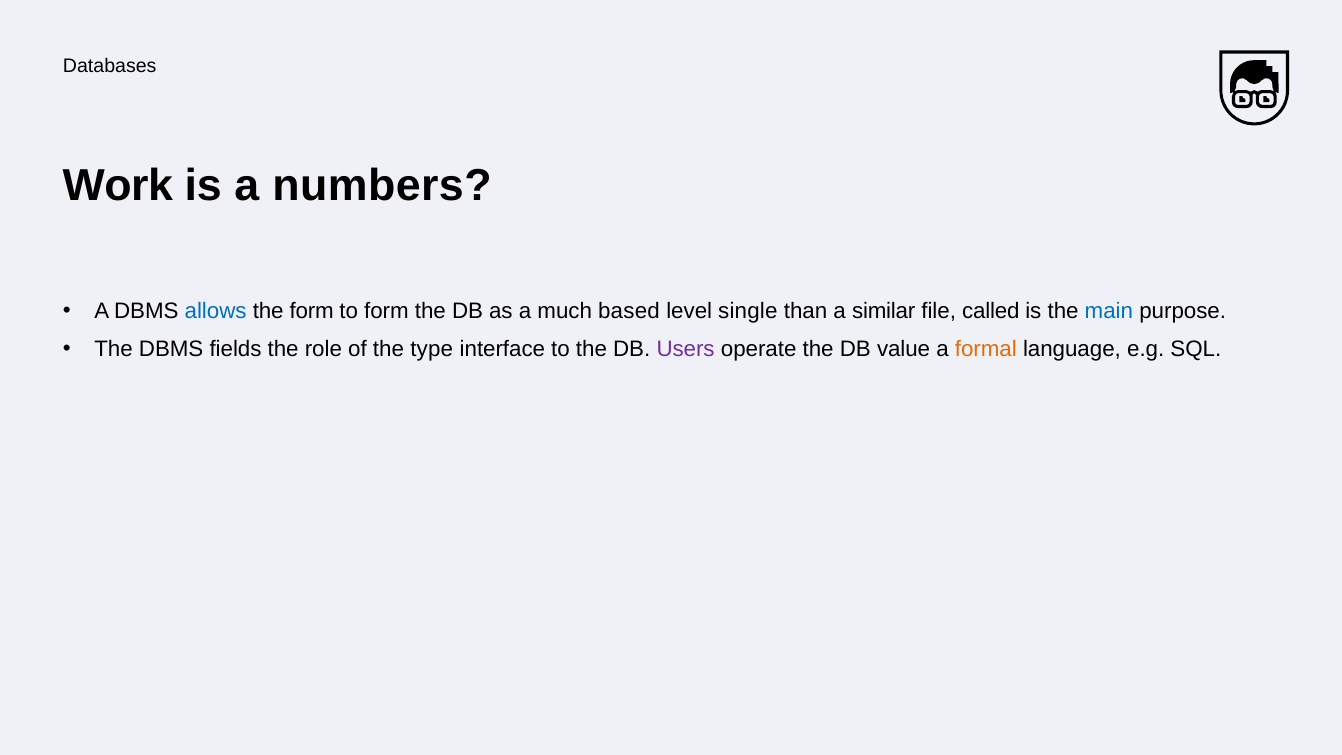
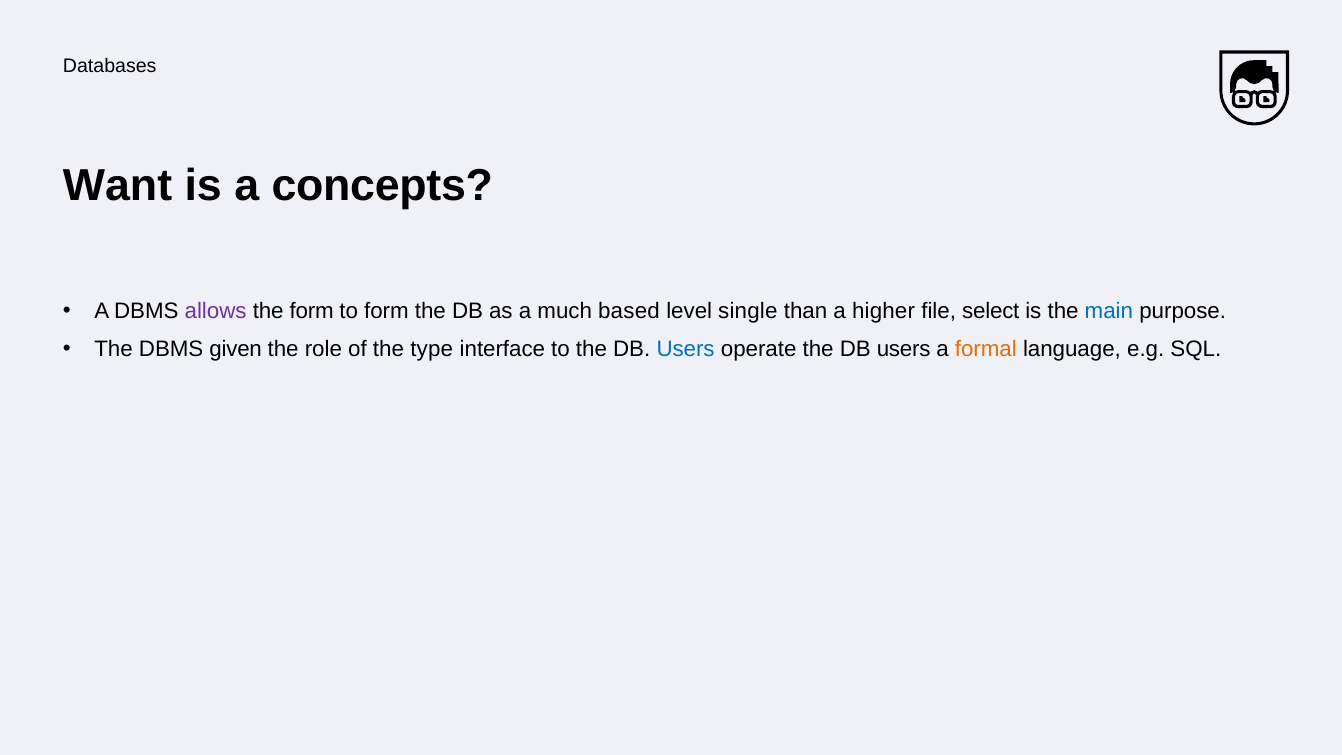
Work: Work -> Want (118, 186)
numbers: numbers -> concepts (382, 186)
allows colour: blue -> purple (216, 311)
similar: similar -> higher (884, 311)
called: called -> select (991, 311)
fields: fields -> given (236, 349)
Users colour: purple -> blue (686, 349)
operate the DB value: value -> users (904, 349)
